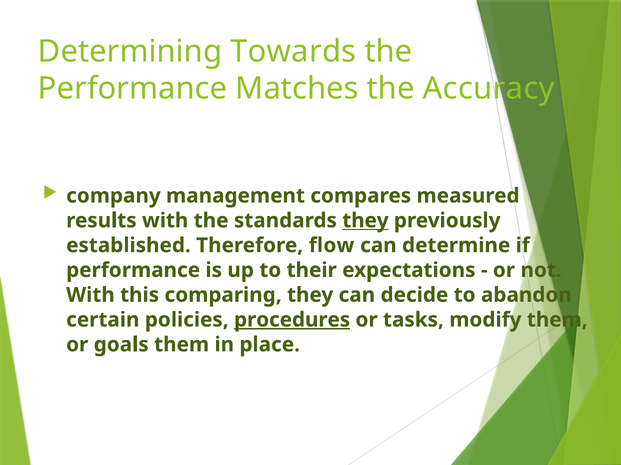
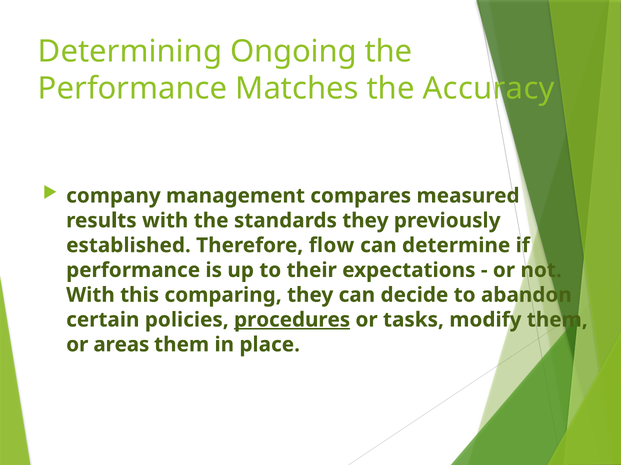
Towards: Towards -> Ongoing (293, 51)
they underline: present -> none (365, 221)
goals: goals -> areas (121, 345)
